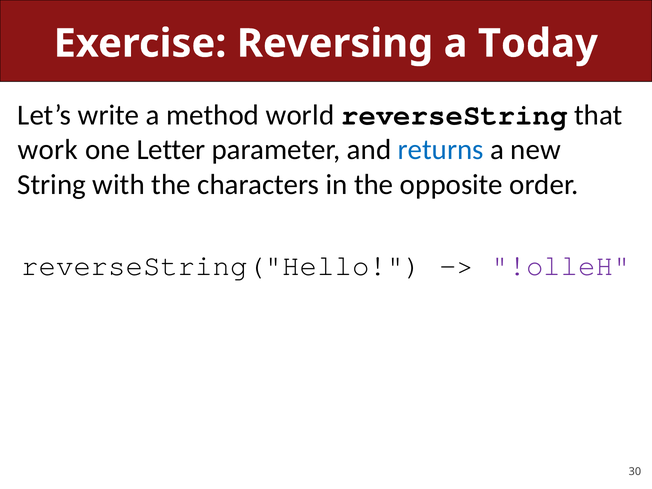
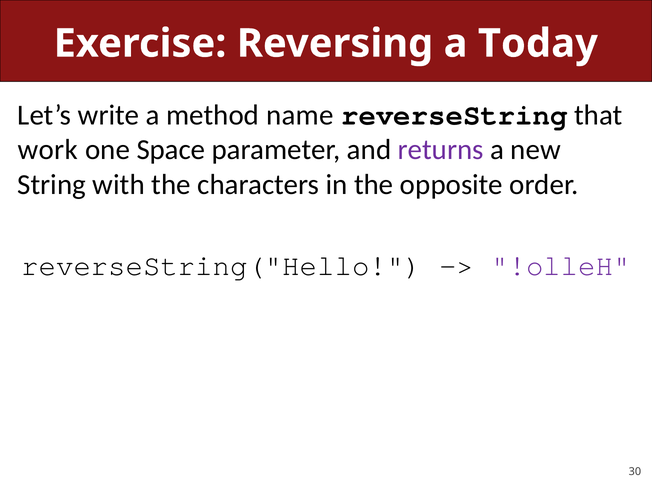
world: world -> name (300, 115)
Letter: Letter -> Space (171, 150)
returns colour: blue -> purple (441, 150)
